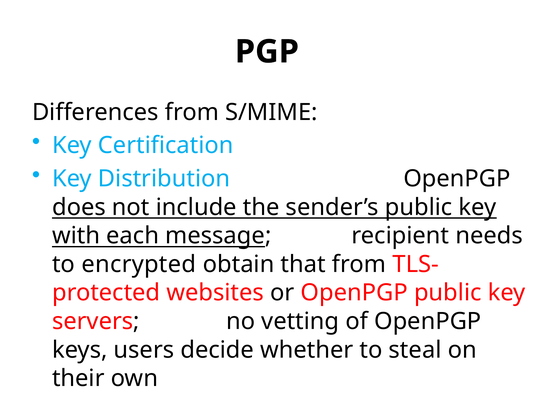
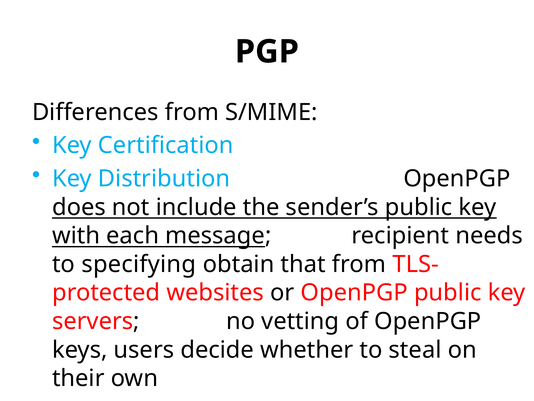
encrypted: encrypted -> specifying (139, 264)
